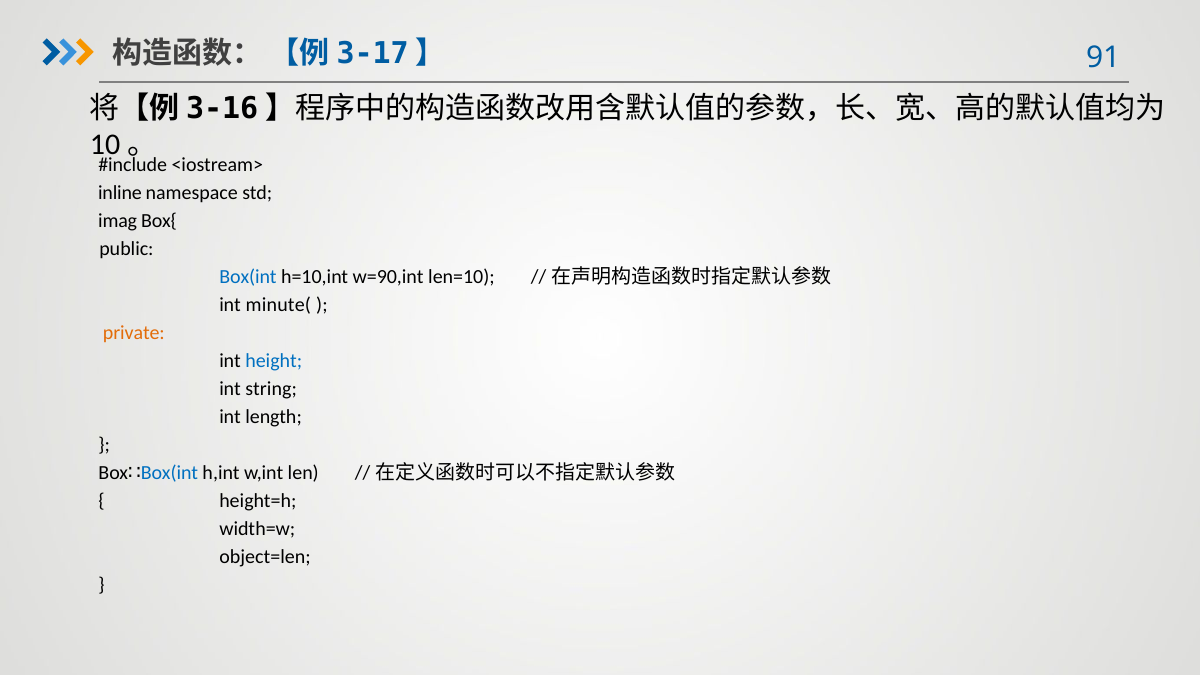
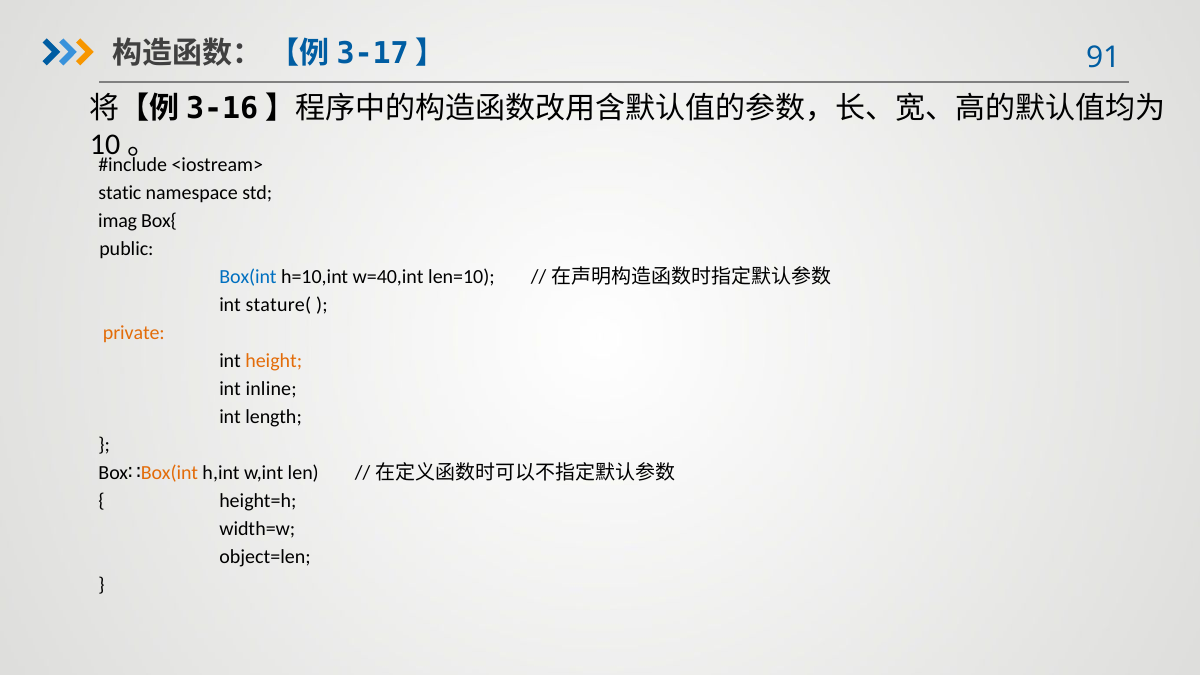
inline: inline -> static (120, 193)
w=90,int: w=90,int -> w=40,int (388, 277)
minute(: minute( -> stature( (278, 305)
height colour: blue -> orange (274, 361)
string: string -> inline (271, 389)
Box(int colour: blue -> orange (169, 473)
